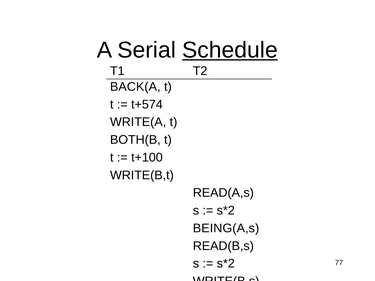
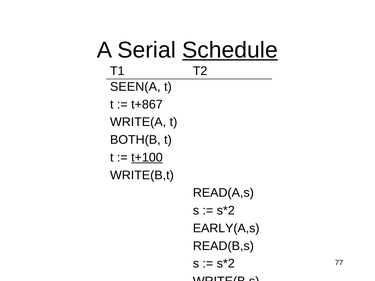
BACK(A: BACK(A -> SEEN(A (135, 87)
t+574: t+574 -> t+867 (147, 105)
t+100 underline: none -> present (147, 158)
BEING(A,s: BEING(A,s -> EARLY(A,s (226, 228)
